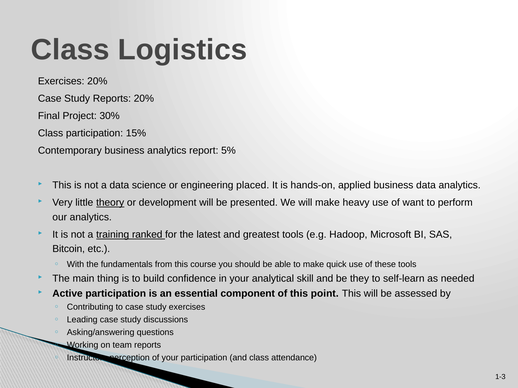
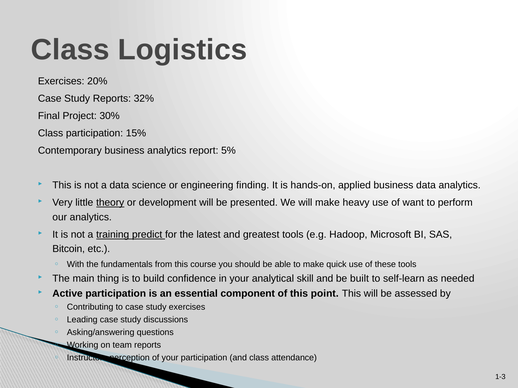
Reports 20%: 20% -> 32% (144, 99)
placed: placed -> finding (253, 186)
ranked: ranked -> predict (147, 235)
they: they -> built (359, 279)
